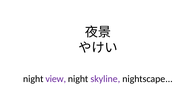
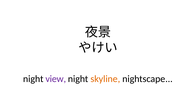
skyline colour: purple -> orange (105, 79)
